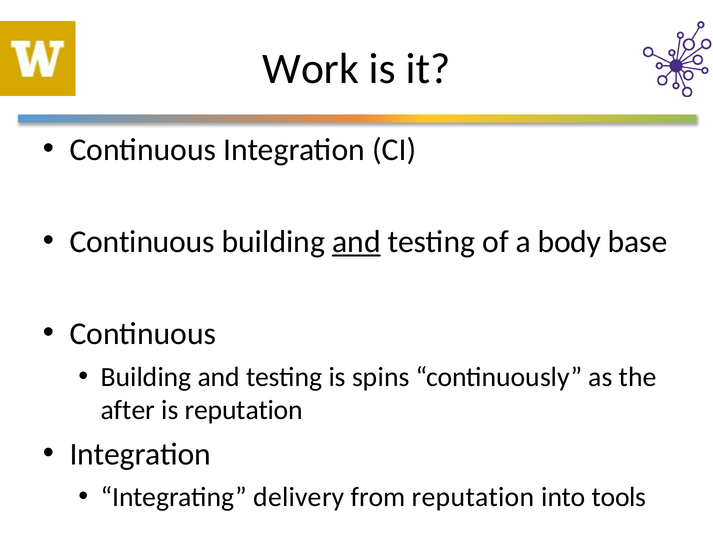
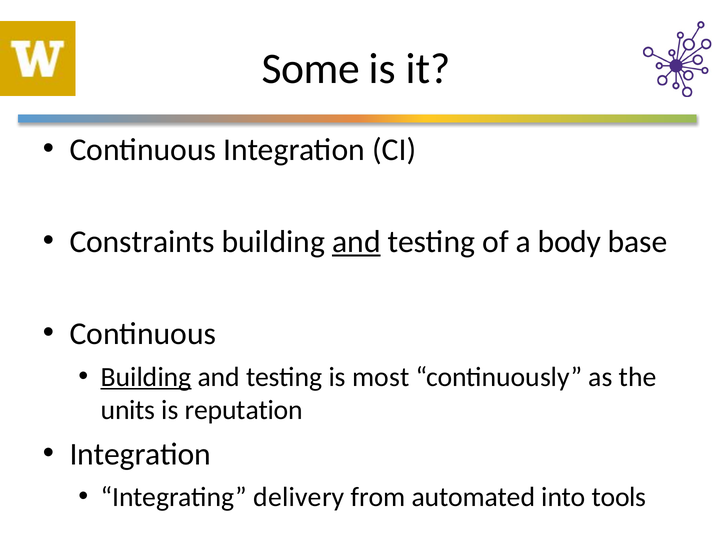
Work: Work -> Some (311, 69)
Continuous: Continuous -> Constraints (142, 242)
Building underline: none -> present (146, 377)
spins: spins -> most (381, 377)
after: after -> units (128, 410)
from reputation: reputation -> automated (473, 497)
